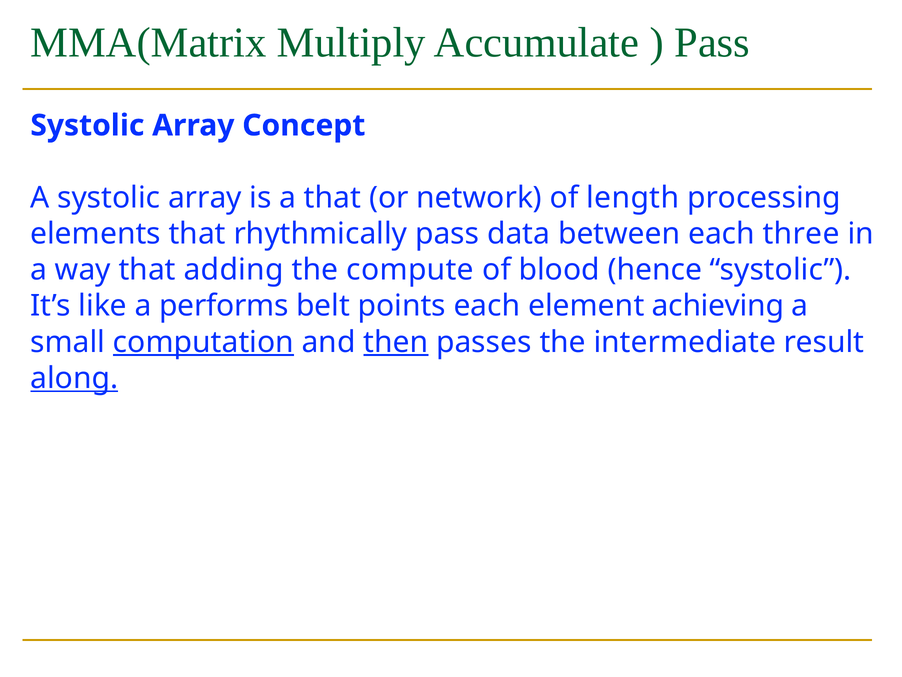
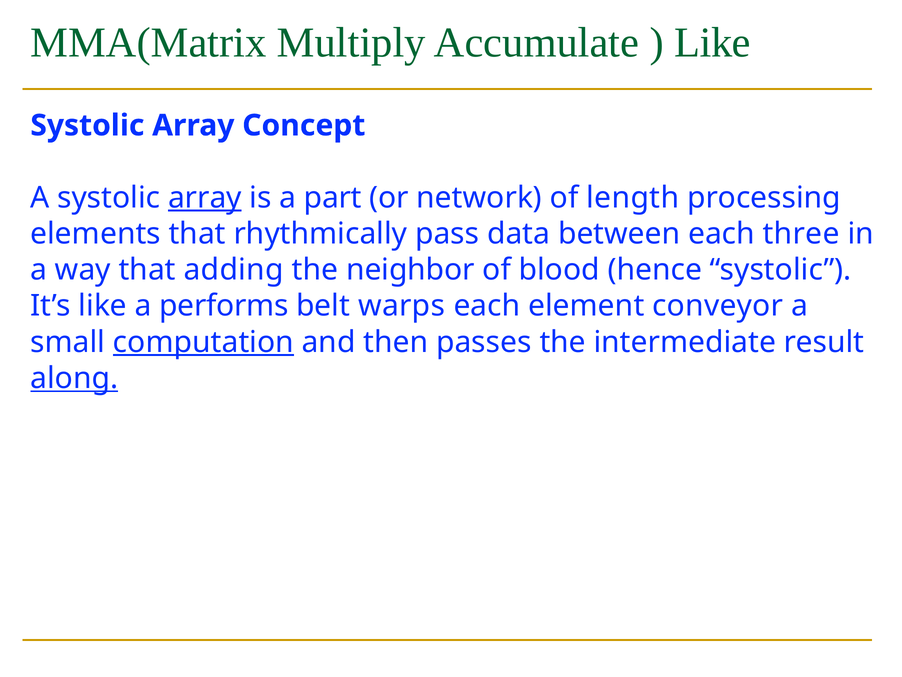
Pass: Pass -> Like (712, 43)
array underline: none -> present (205, 198)
a that: that -> part (333, 198)
compute: compute -> neighbor (410, 270)
points: points -> warps (402, 306)
achieving: achieving -> conveyor (718, 306)
then underline: present -> none (396, 342)
